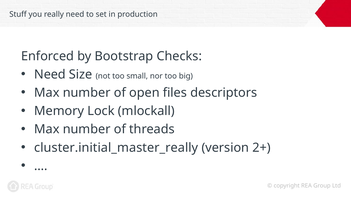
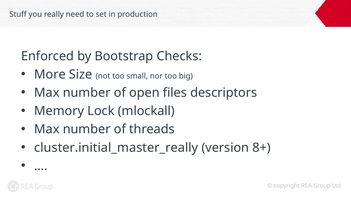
Need: Need -> More (50, 75)
2+: 2+ -> 8+ (261, 148)
